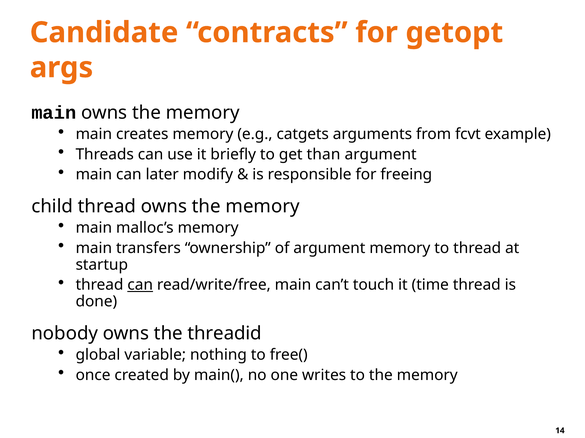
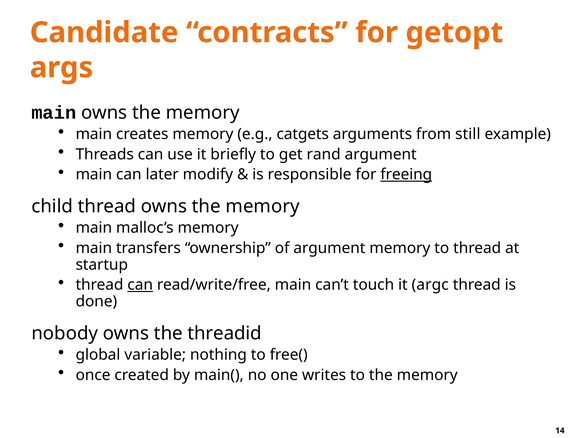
fcvt: fcvt -> still (468, 134)
than: than -> rand (324, 155)
freeing underline: none -> present (406, 175)
time: time -> argc (430, 285)
